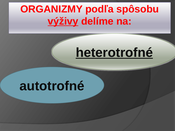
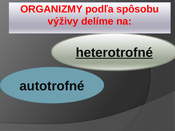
výživy underline: present -> none (63, 21)
